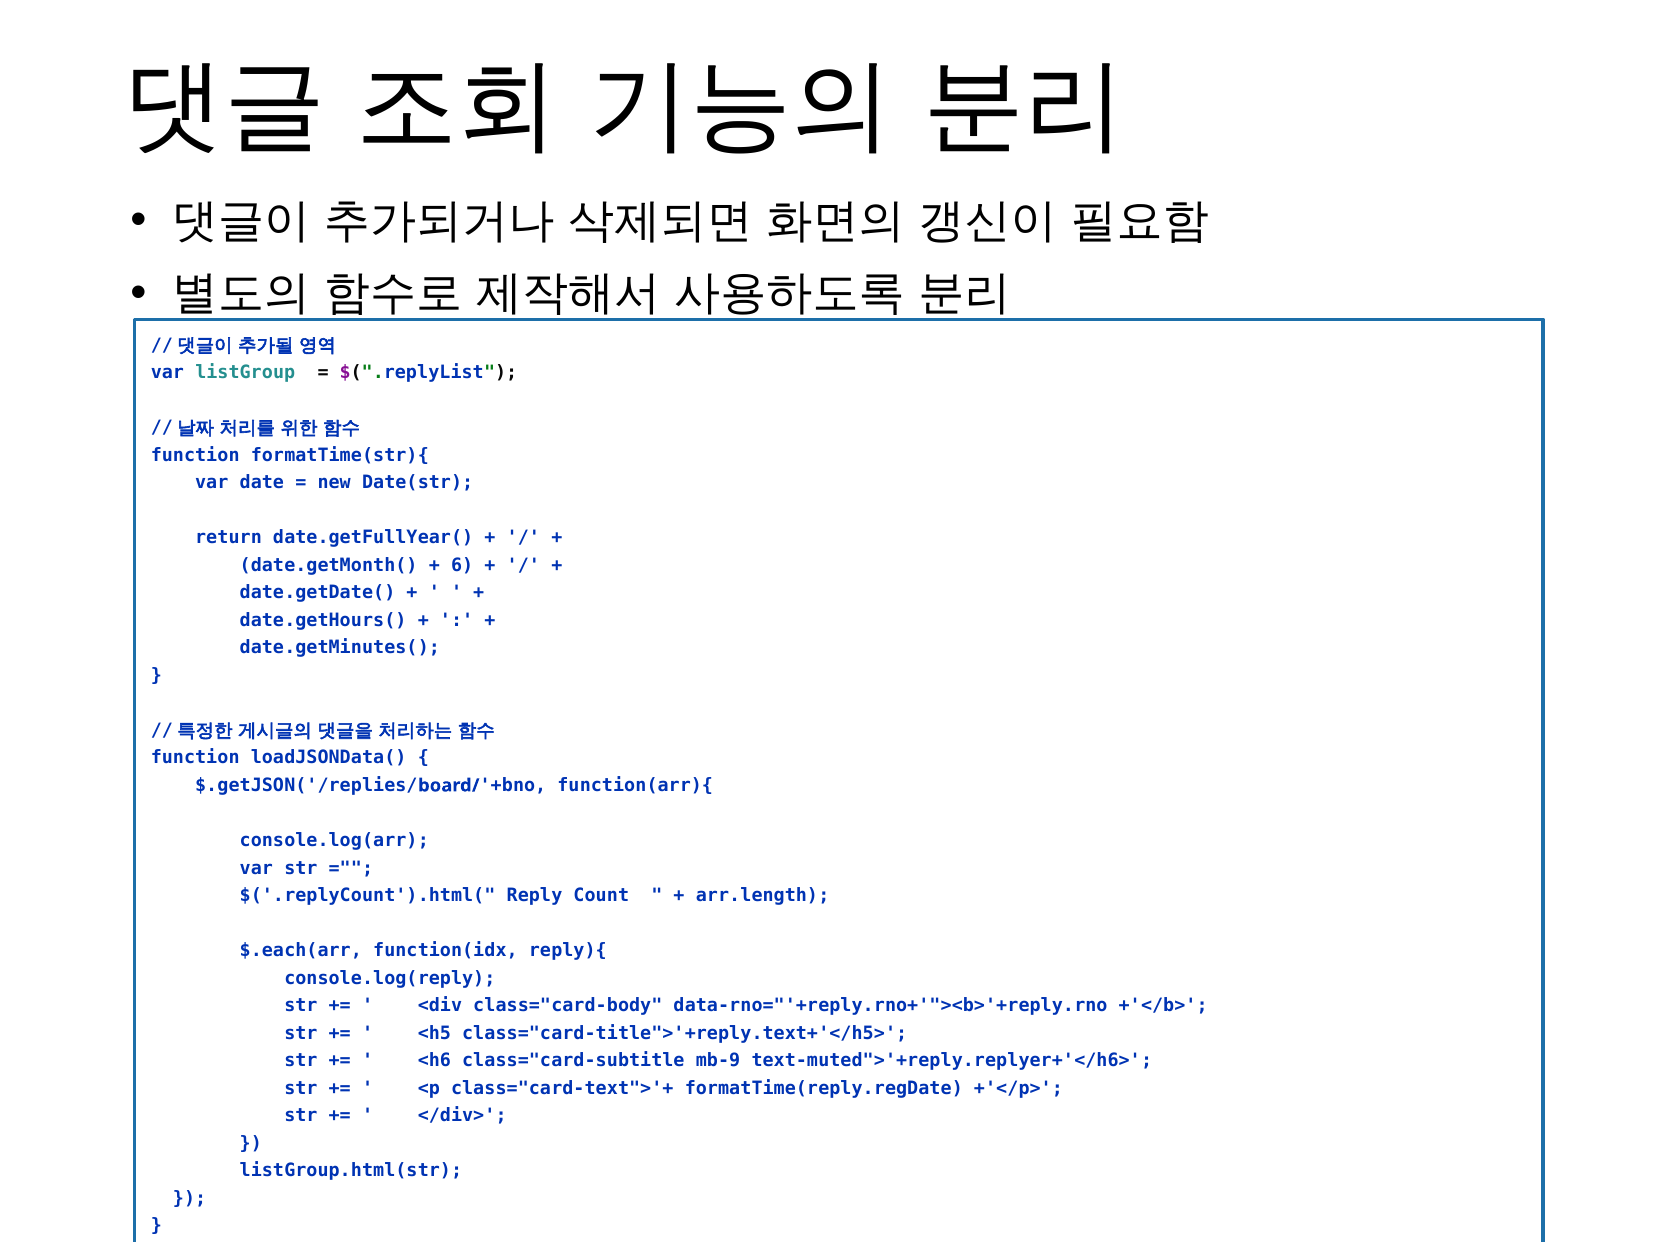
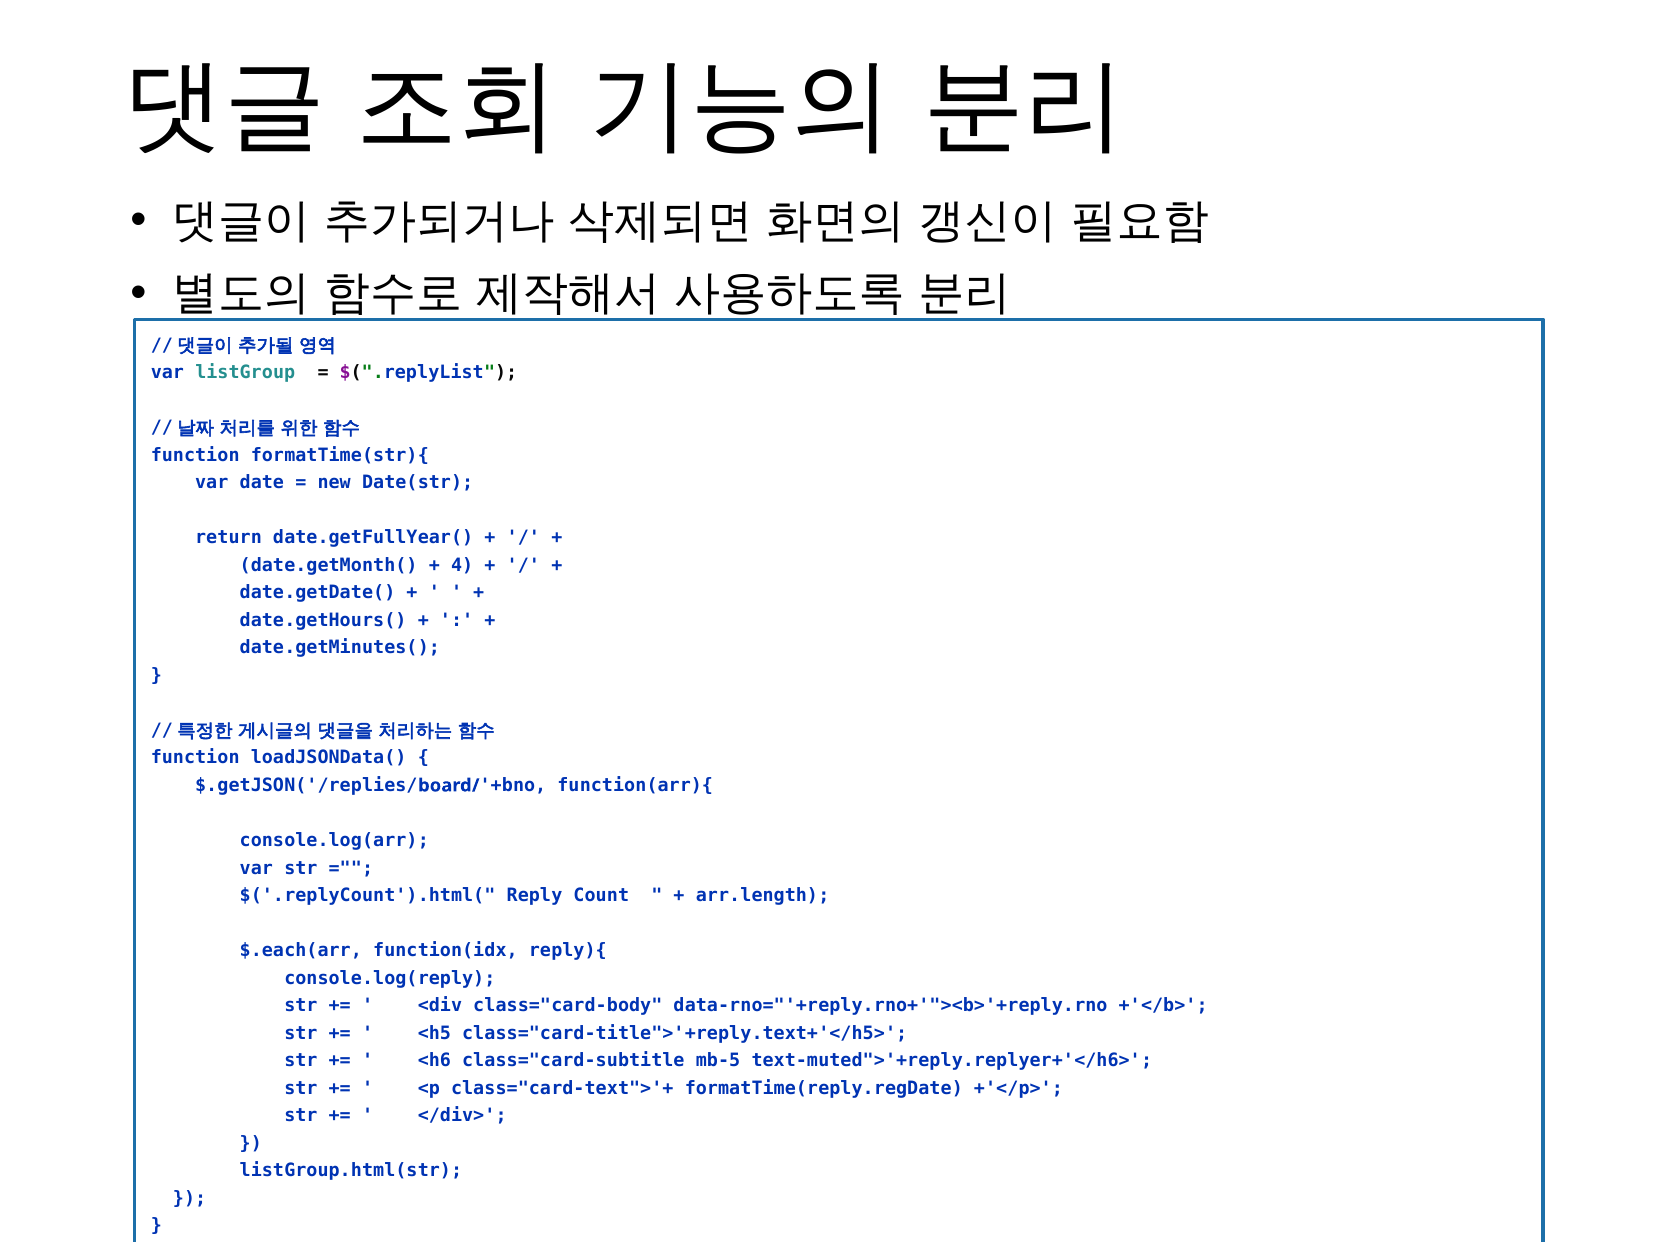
6: 6 -> 4 (462, 566)
mb-9: mb-9 -> mb-5 (718, 1061)
